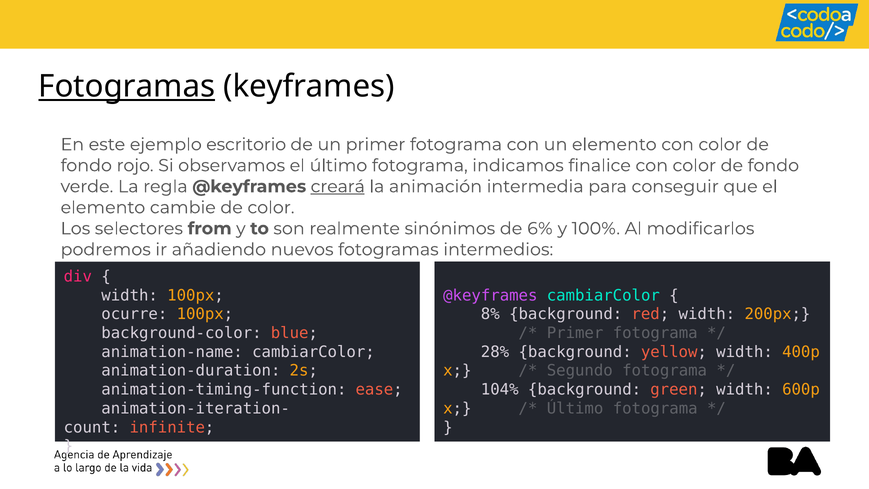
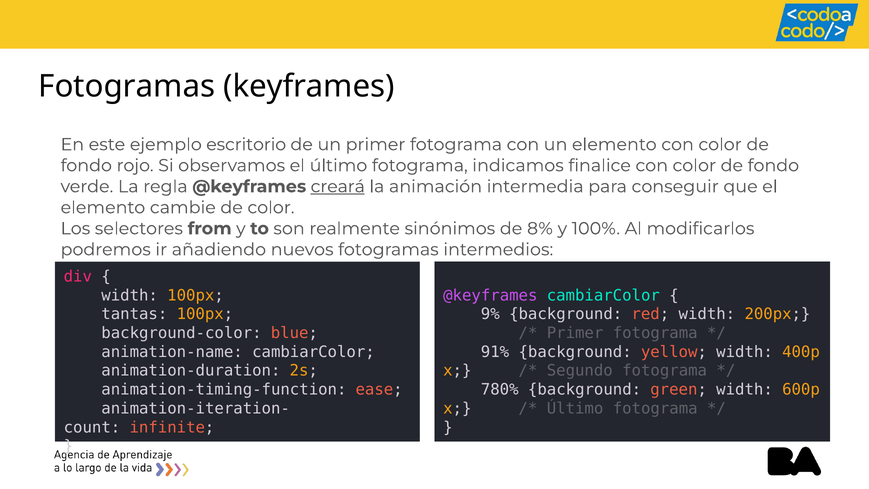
Fotogramas underline: present -> none (127, 87)
6%: 6% -> 8% (540, 228)
ocurre: ocurre -> tantas (134, 314)
8%: 8% -> 9% (490, 314)
28%: 28% -> 91% (495, 352)
104%: 104% -> 780% (500, 389)
